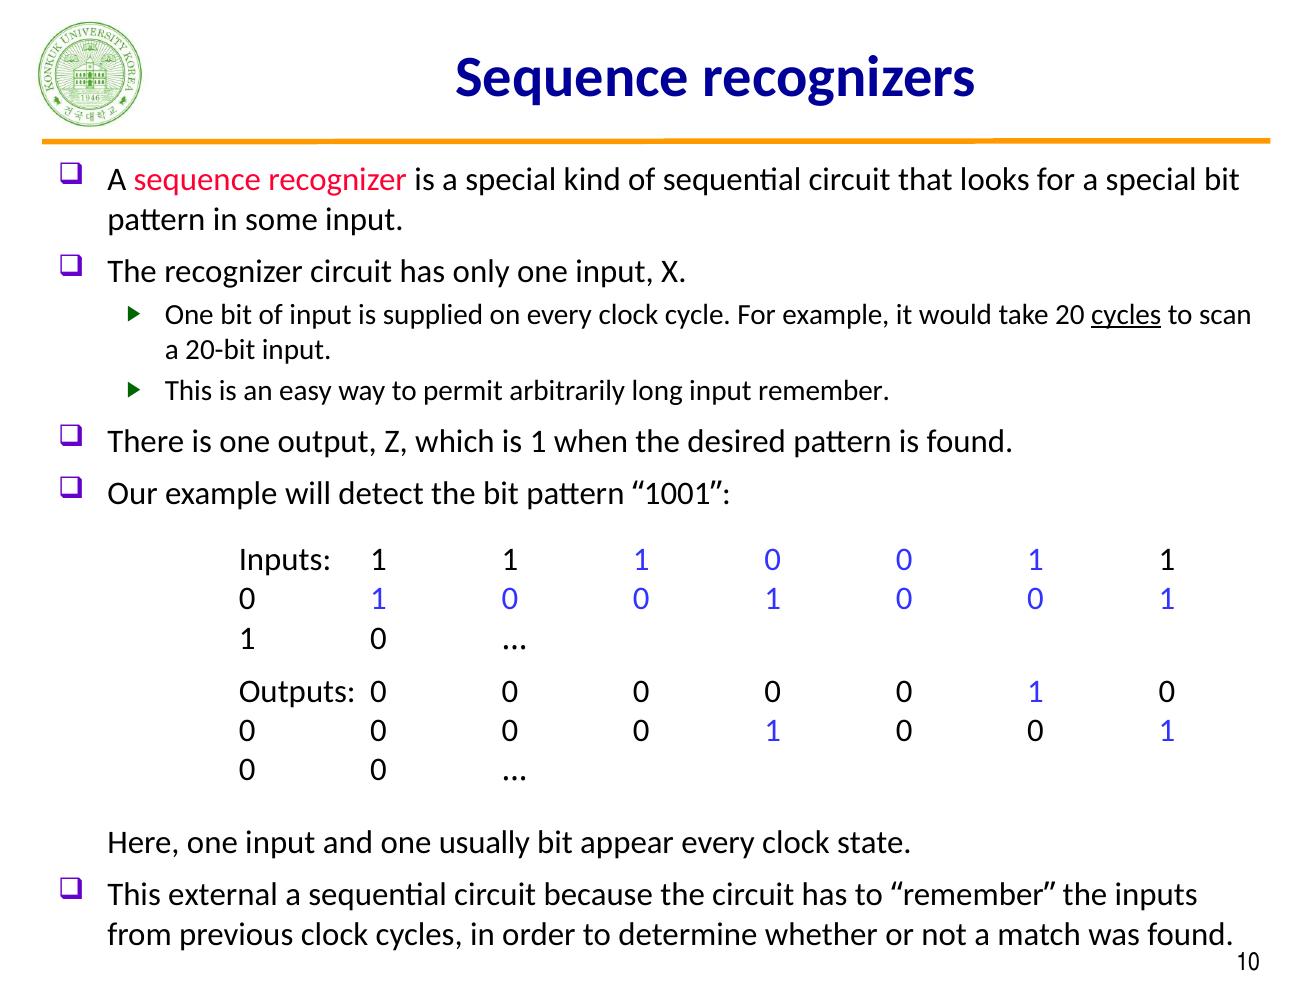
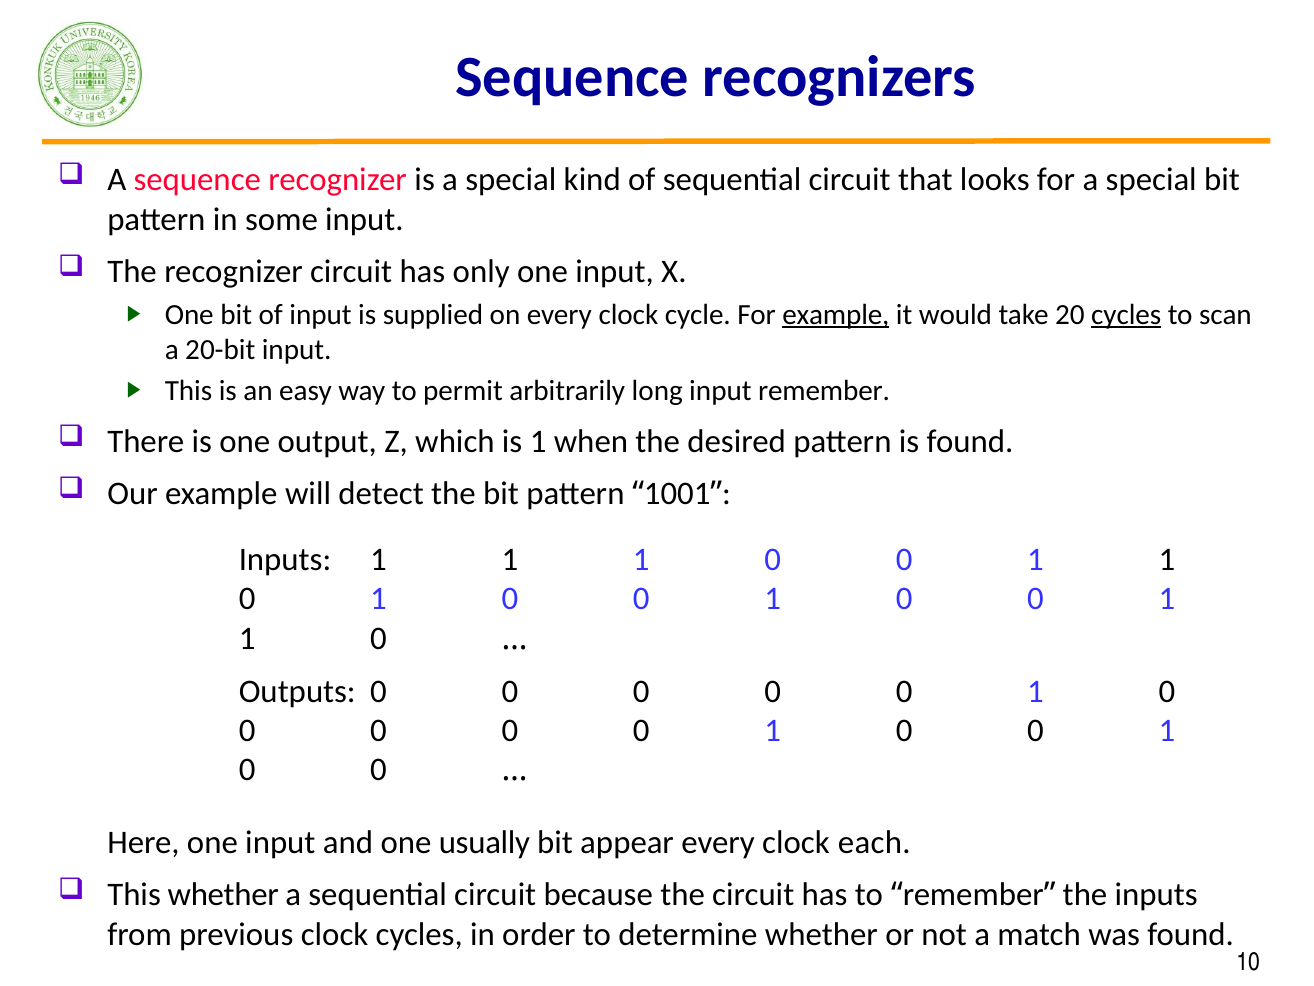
example underline: none -> present (836, 315)
state: state -> each (874, 842)
This external: external -> whether (223, 894)
